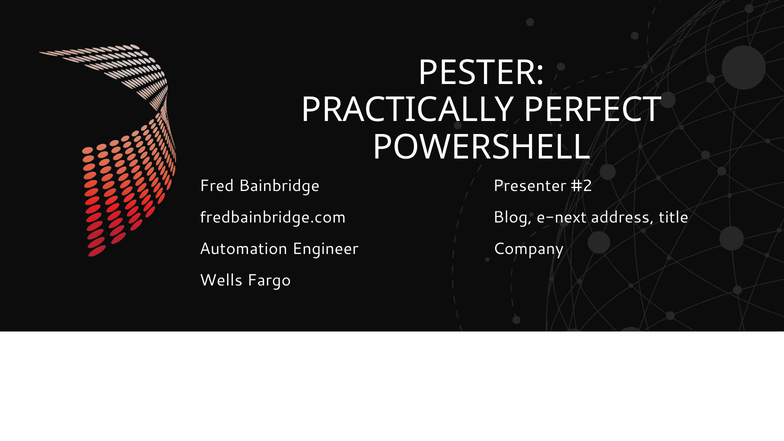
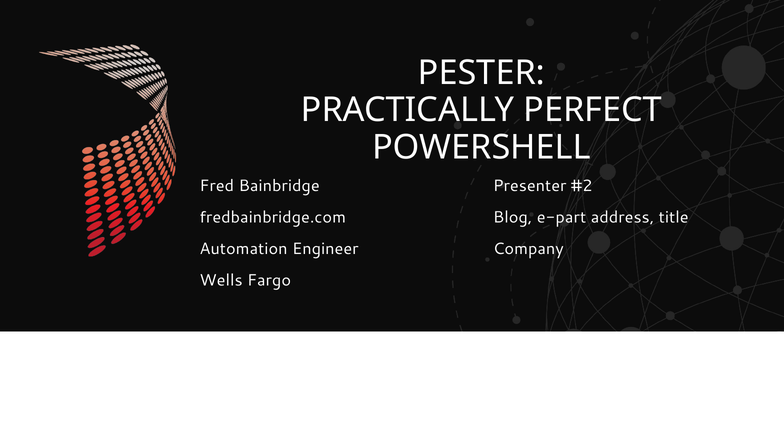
e-next: e-next -> e-part (562, 217)
